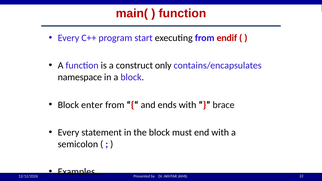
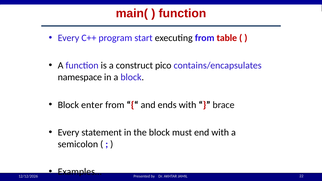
endif: endif -> table (227, 38)
only: only -> pico (163, 66)
